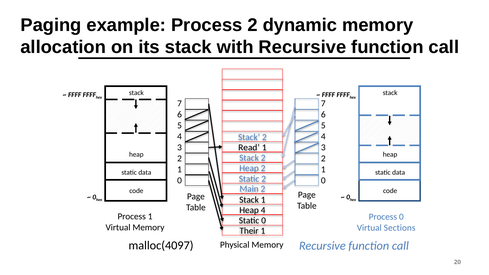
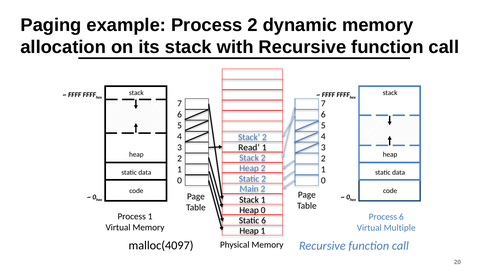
Heap 4: 4 -> 0 (263, 210)
Process 0: 0 -> 6 (401, 217)
Static 0: 0 -> 6 (264, 221)
Sections: Sections -> Multiple (400, 228)
Their: Their -> Heap (249, 231)
